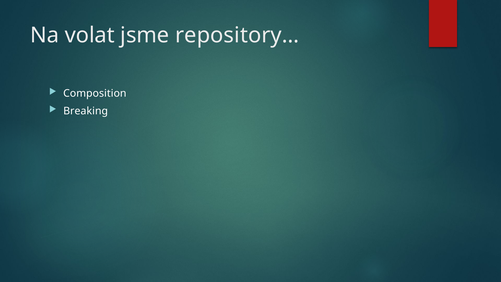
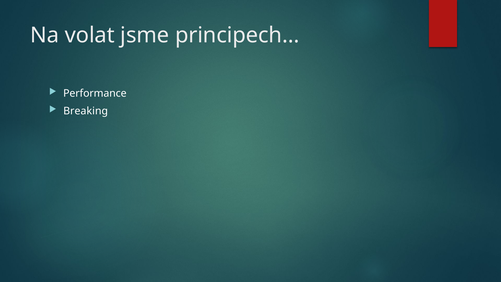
repository…: repository… -> principech… (237, 35)
Composition: Composition -> Performance (95, 93)
